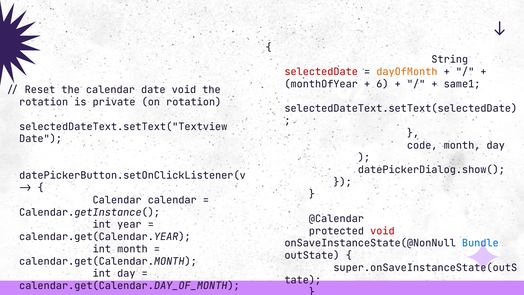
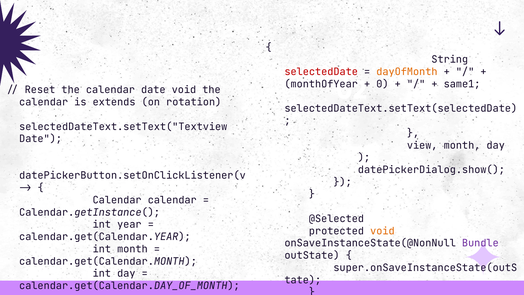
6: 6 -> 0 (382, 84)
rotation: rotation -> calendar (44, 102)
private: private -> extends (114, 102)
code: code -> view (422, 145)
@Calendar: @Calendar -> @Selected (336, 219)
void colour: red -> orange (382, 231)
Bundle colour: blue -> purple (480, 243)
